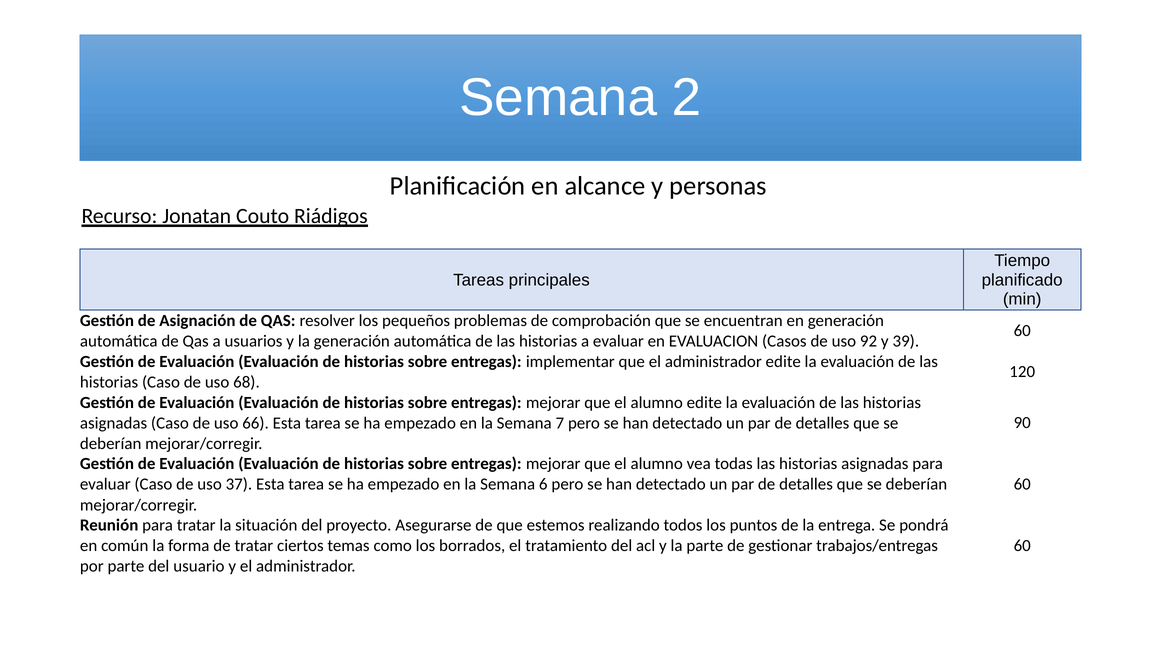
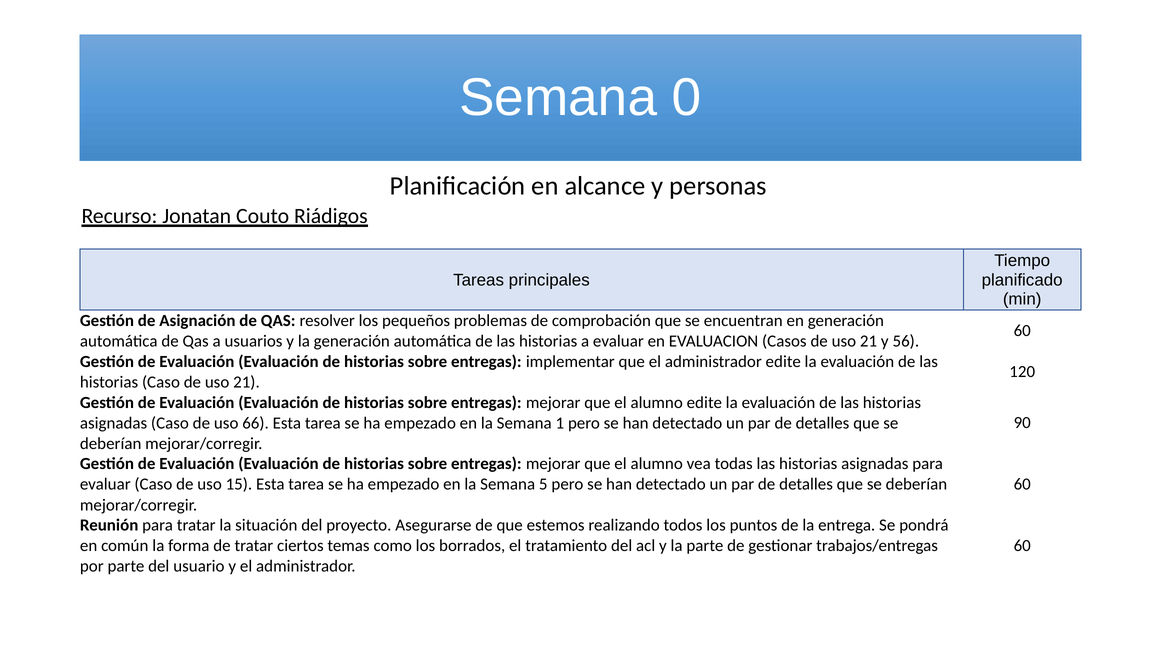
2: 2 -> 0 (687, 98)
Casos de uso 92: 92 -> 21 (869, 341)
39: 39 -> 56 (906, 341)
Caso de uso 68: 68 -> 21 (246, 382)
7: 7 -> 1 (560, 423)
37: 37 -> 15 (239, 484)
6: 6 -> 5 (543, 484)
